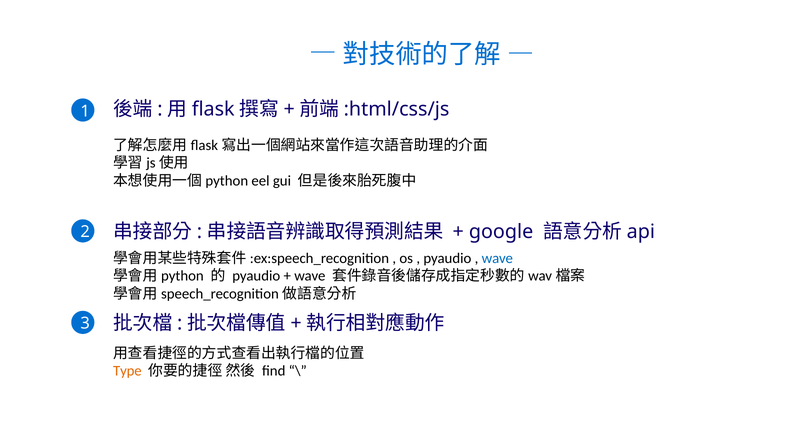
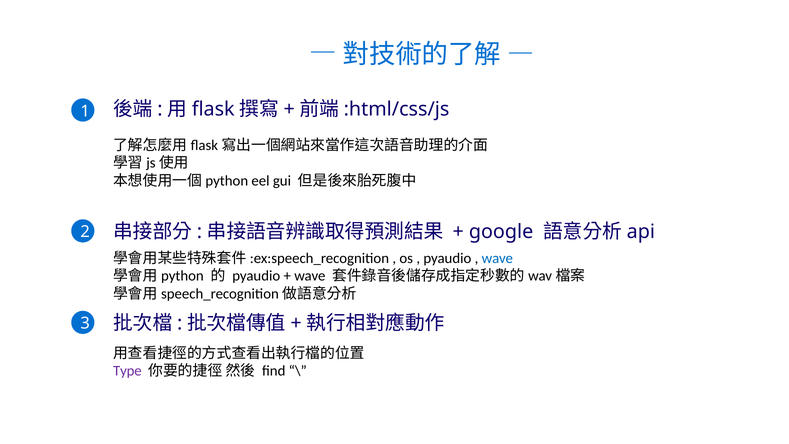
Type colour: orange -> purple (127, 371)
